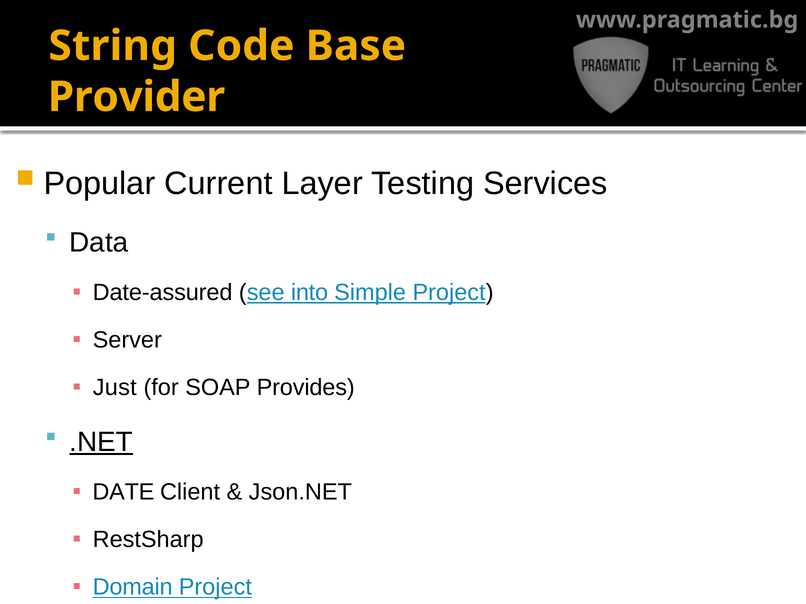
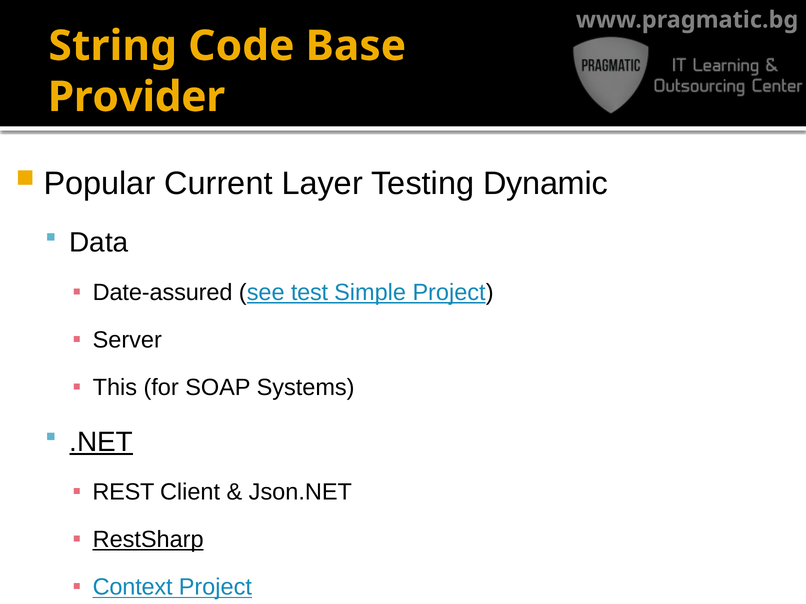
Services: Services -> Dynamic (545, 184)
into: into -> test (310, 293)
Just: Just -> This (115, 388)
Provides: Provides -> Systems (306, 388)
DATE: DATE -> REST (123, 492)
RestSharp underline: none -> present (148, 540)
Domain: Domain -> Context (133, 588)
